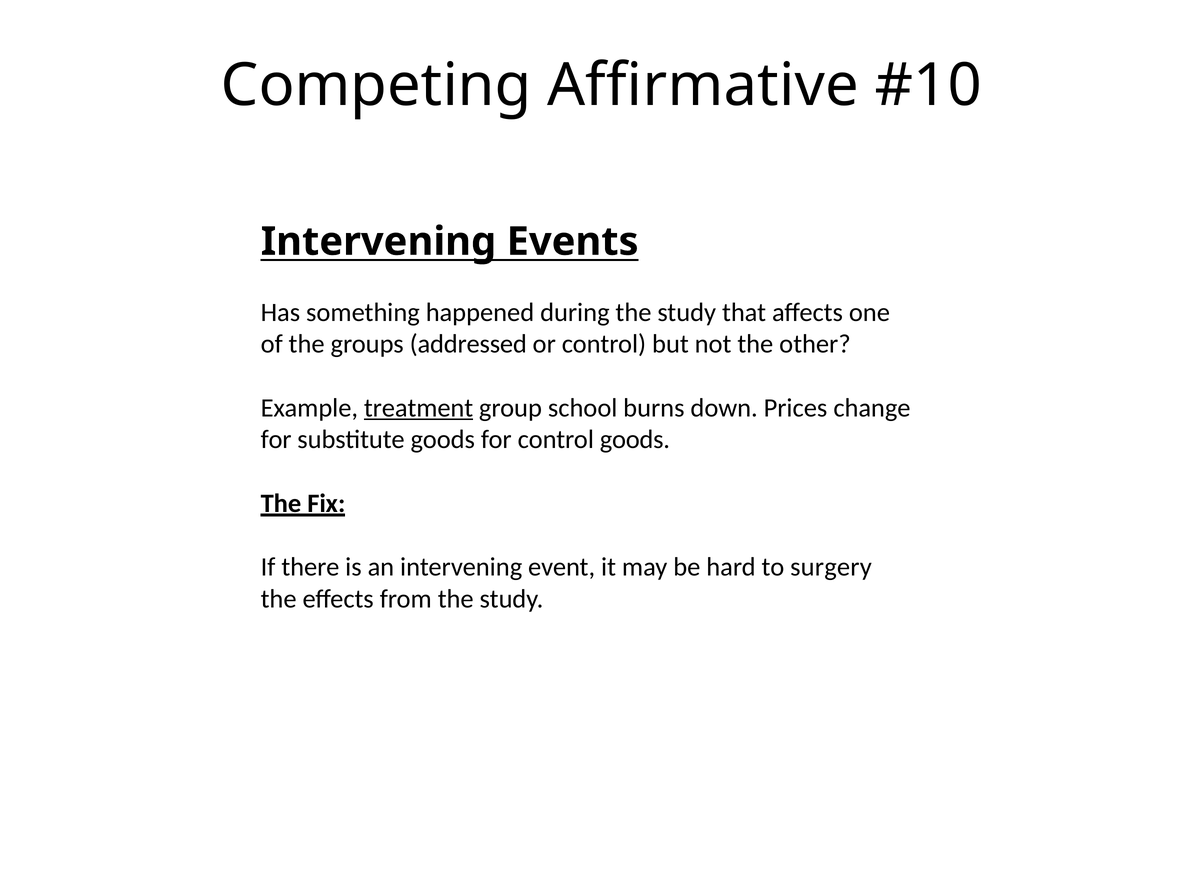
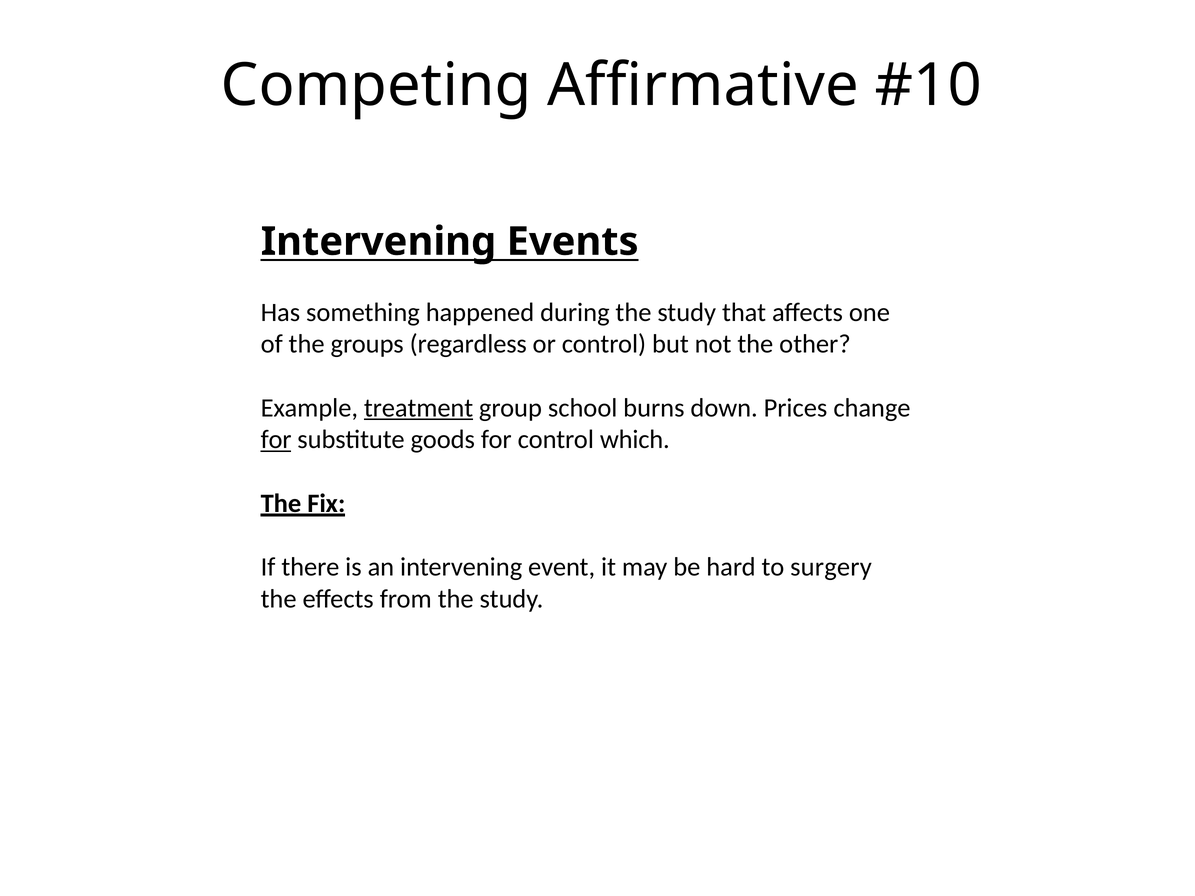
addressed: addressed -> regardless (468, 344)
for underline: none -> present (276, 440)
control goods: goods -> which (635, 440)
